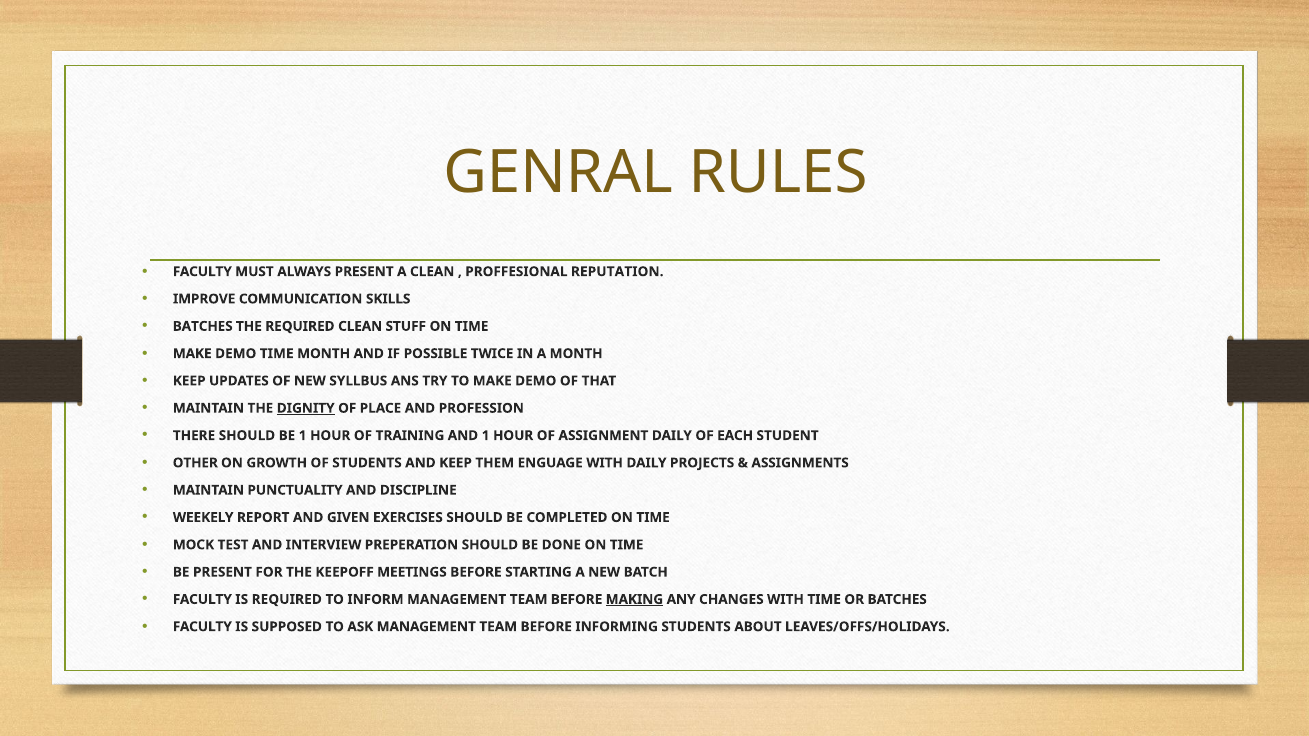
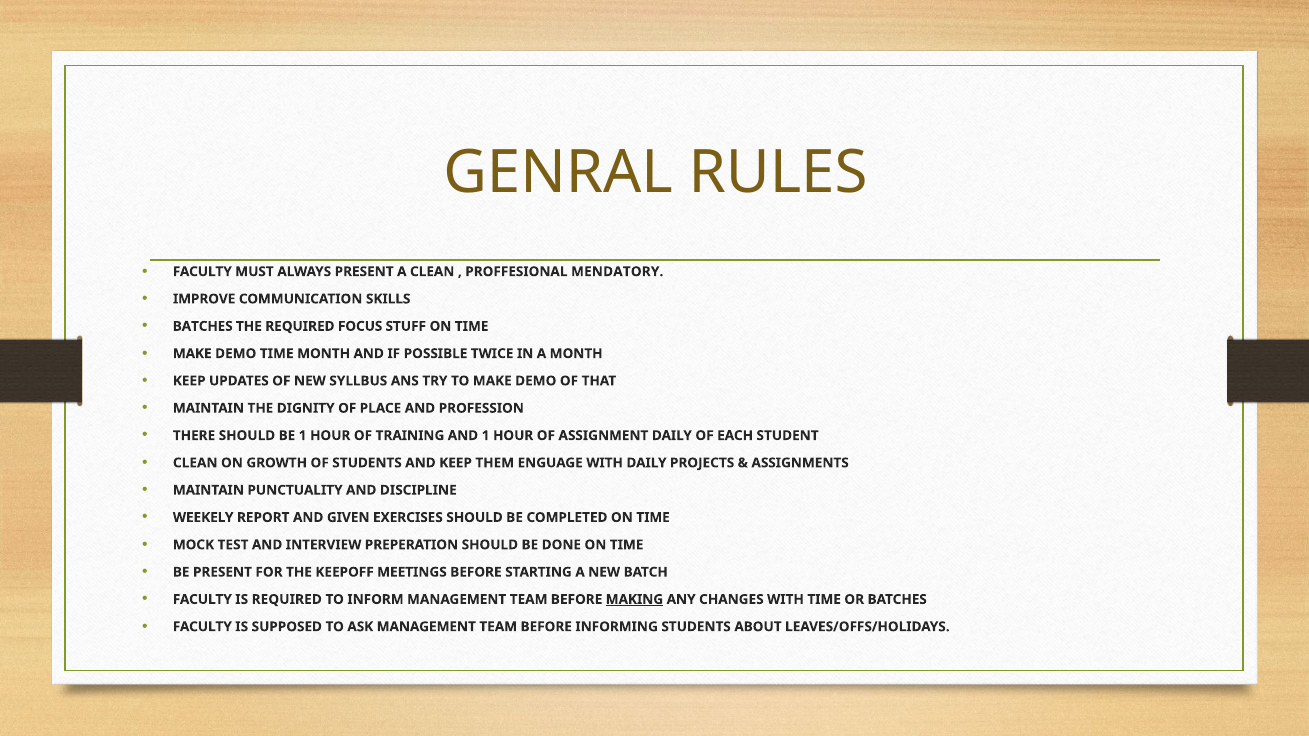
REPUTATION: REPUTATION -> MENDATORY (617, 272)
REQUIRED CLEAN: CLEAN -> FOCUS (360, 326)
DIGNITY underline: present -> none (306, 408)
OTHER: OTHER -> CLEAN (195, 463)
